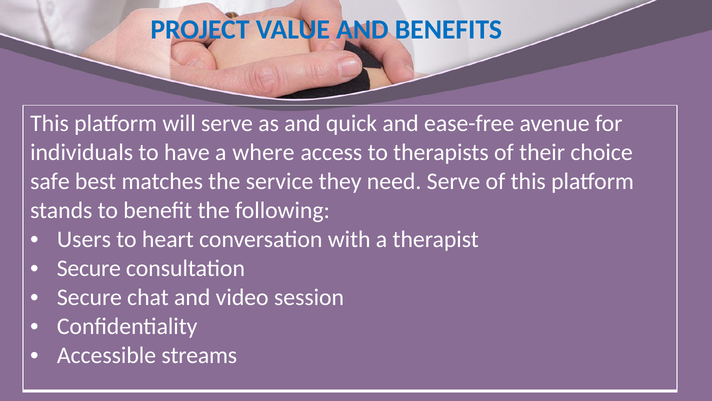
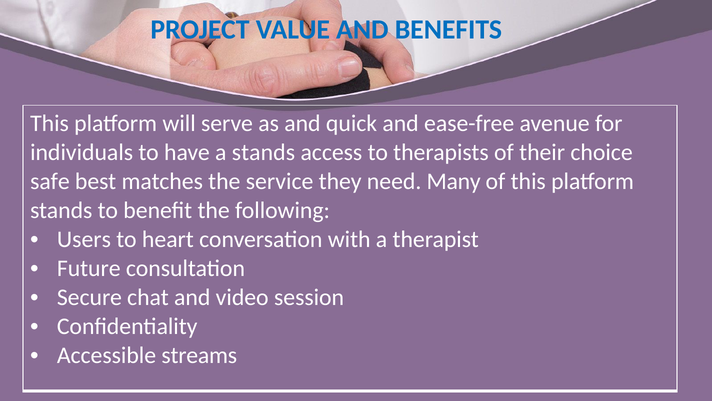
a where: where -> stands (263, 152)
need Serve: Serve -> Many (454, 181)
Secure: Secure -> Future (89, 268)
